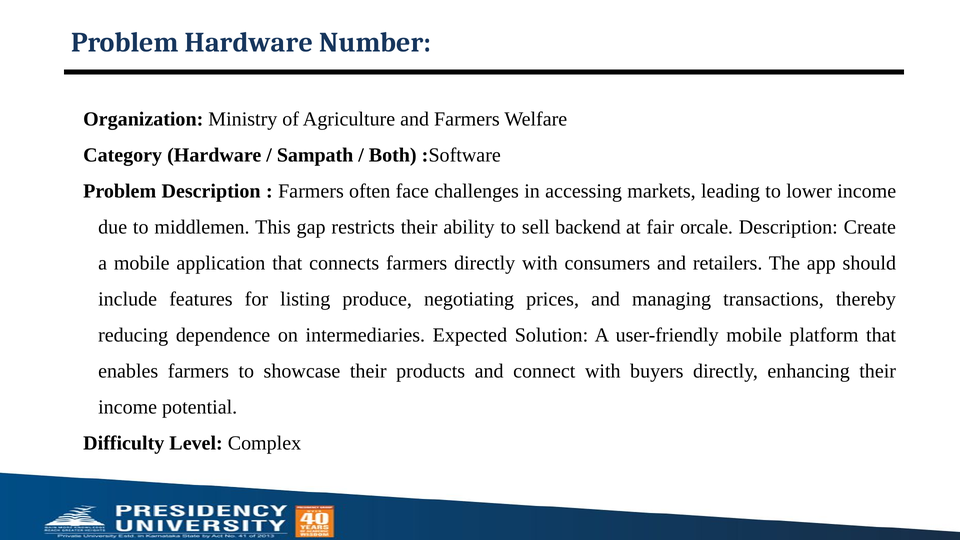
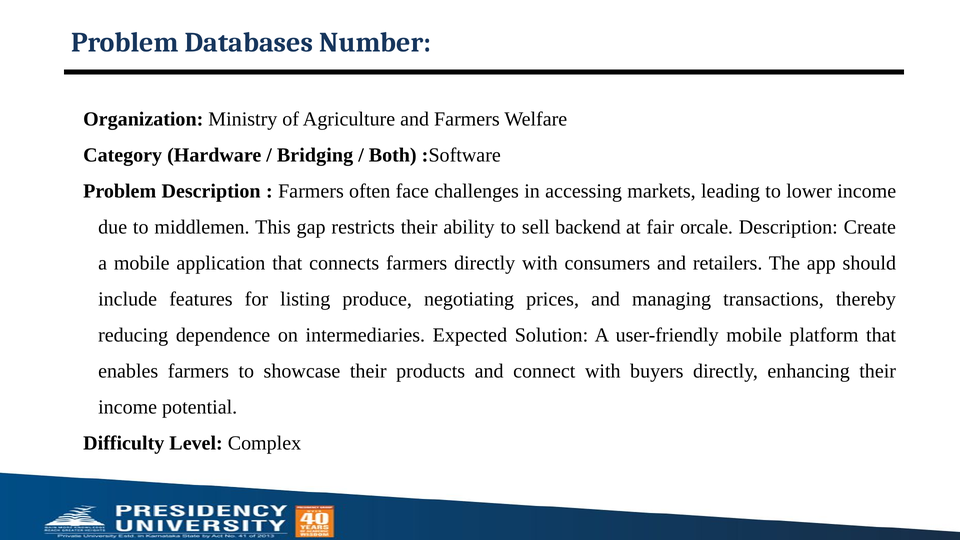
Problem Hardware: Hardware -> Databases (249, 43)
Sampath: Sampath -> Bridging (315, 155)
